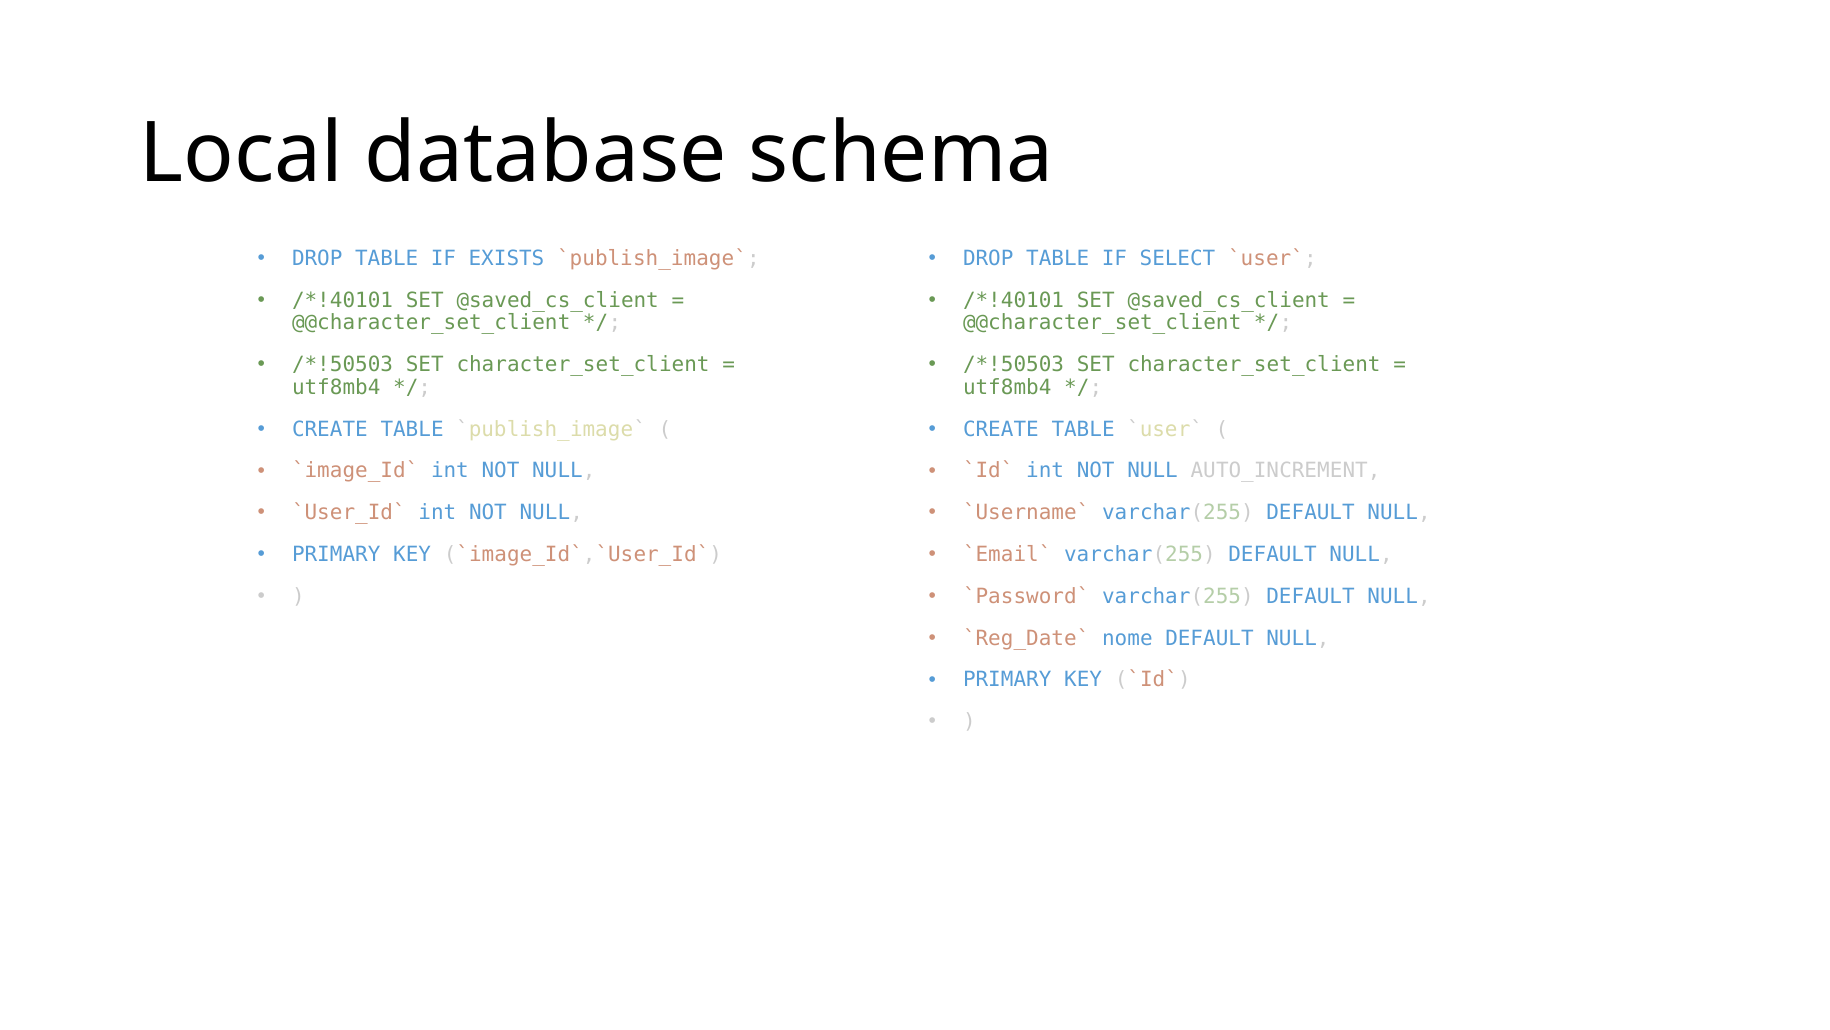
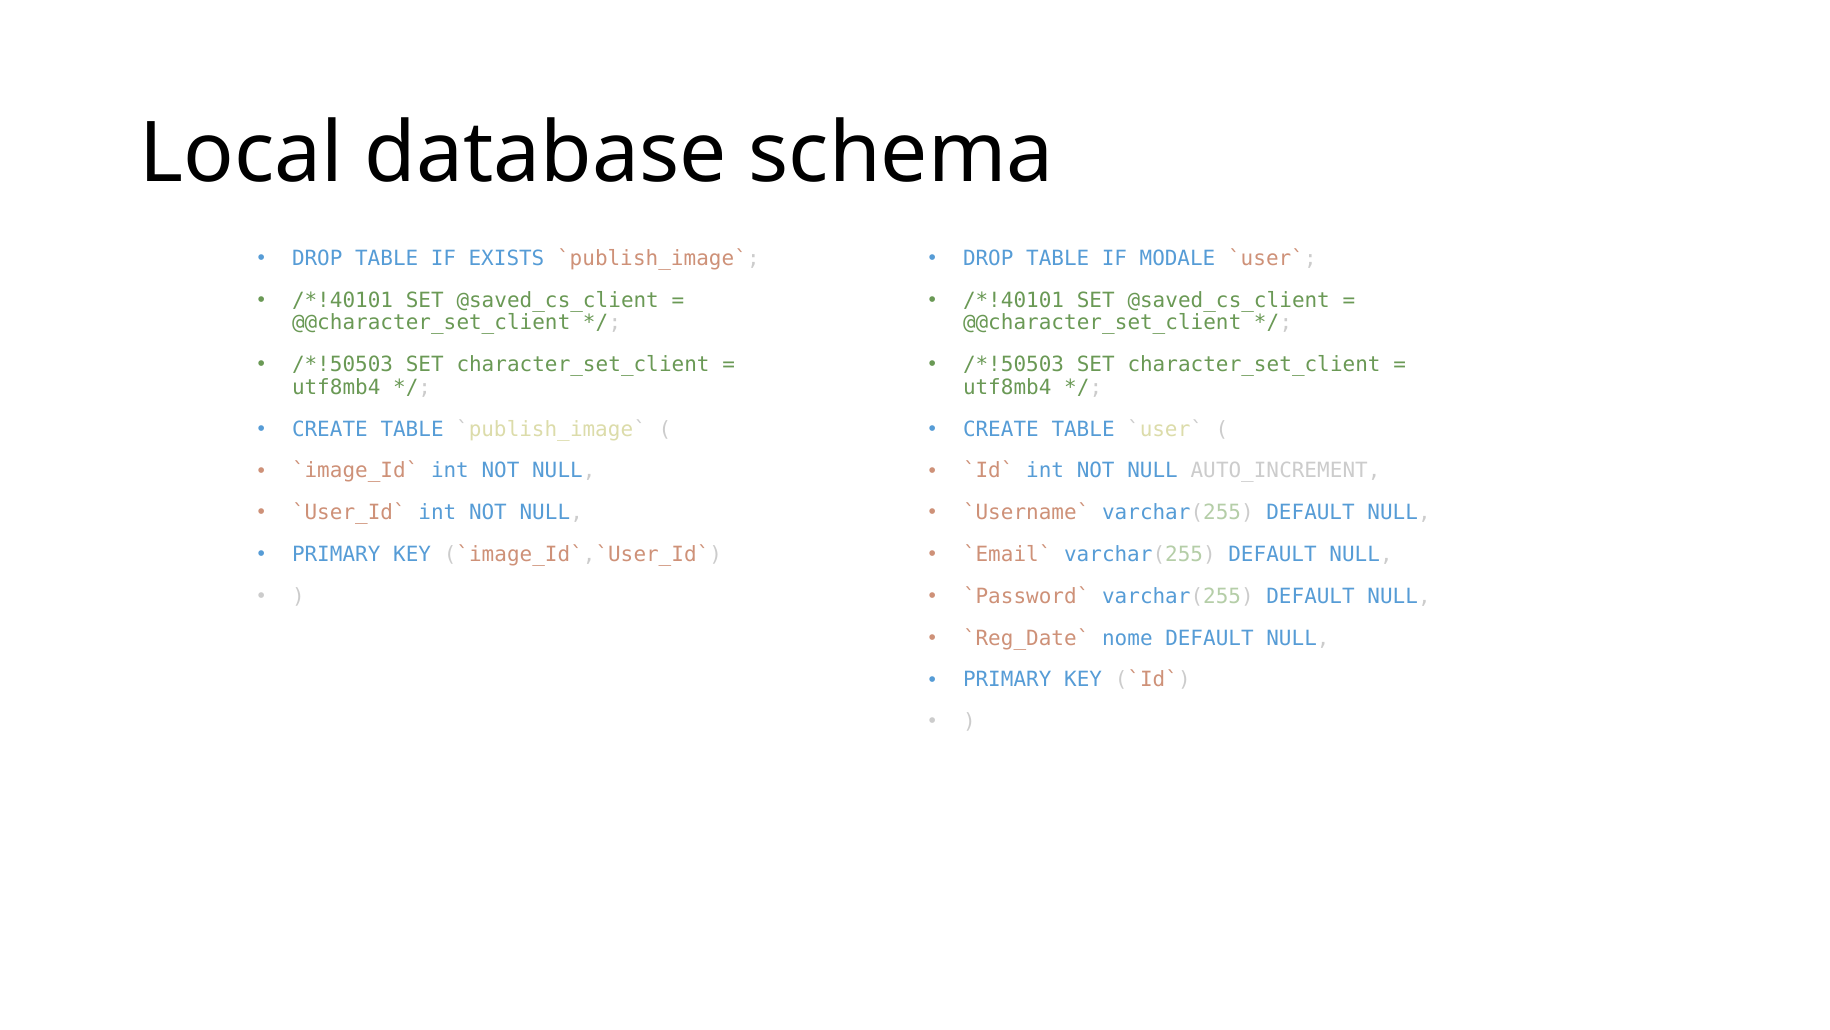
SELECT: SELECT -> MODALE (1177, 258)
